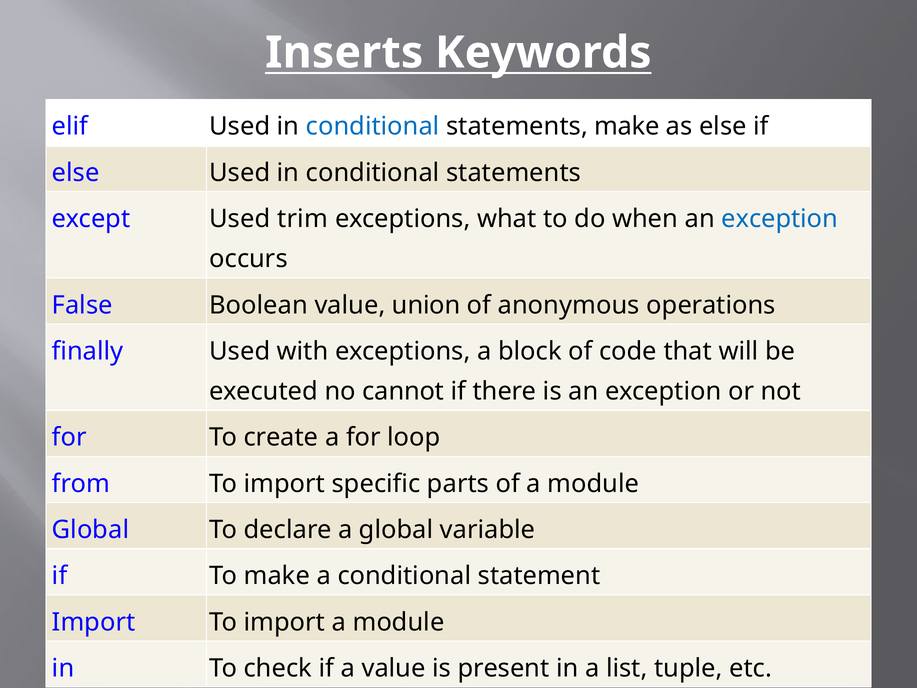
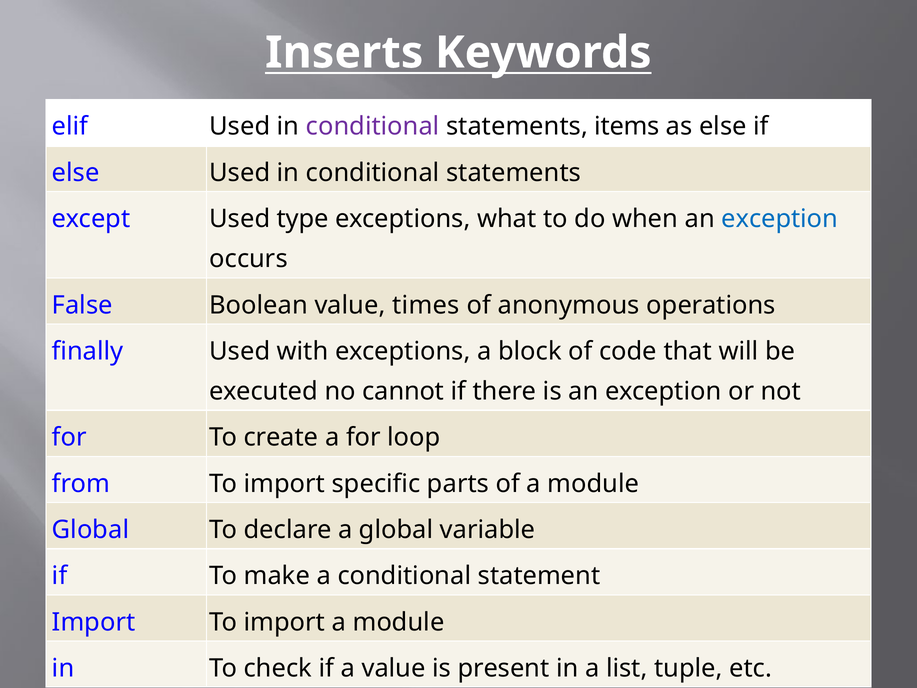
conditional colour: blue -> purple (373, 127)
statements make: make -> items (627, 127)
trim: trim -> type (303, 219)
union: union -> times (426, 305)
